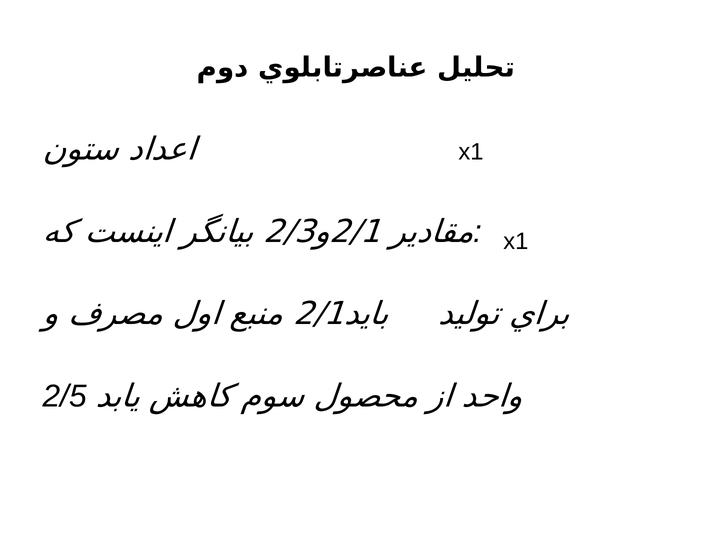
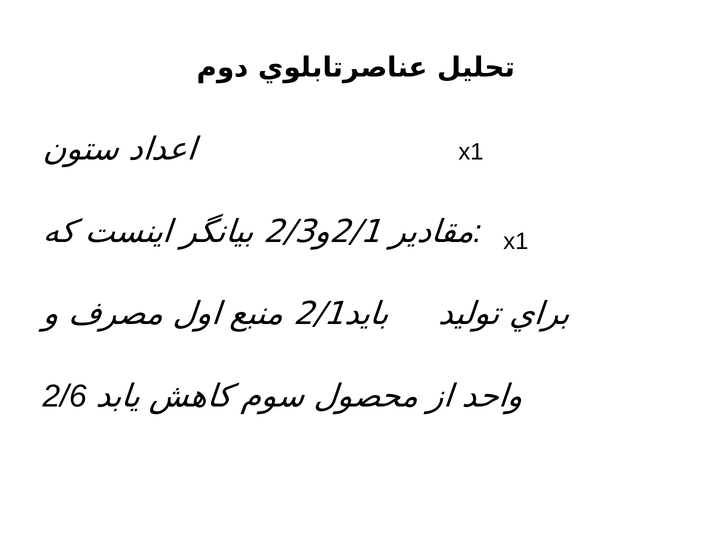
2/5: 2/5 -> 2/6 (65, 396)
